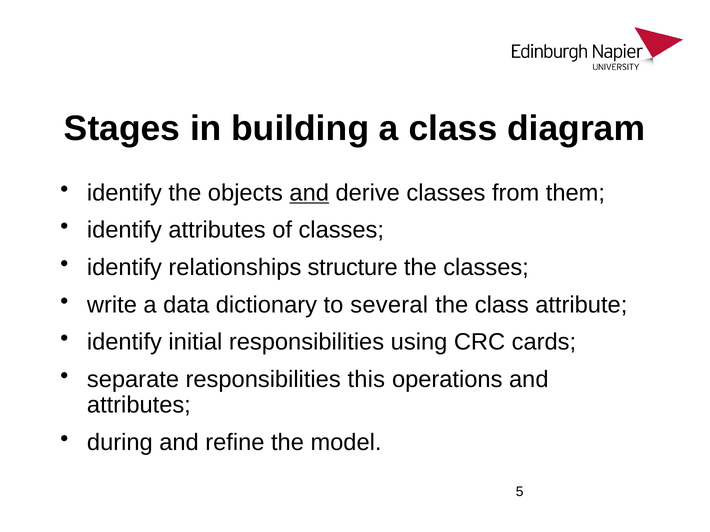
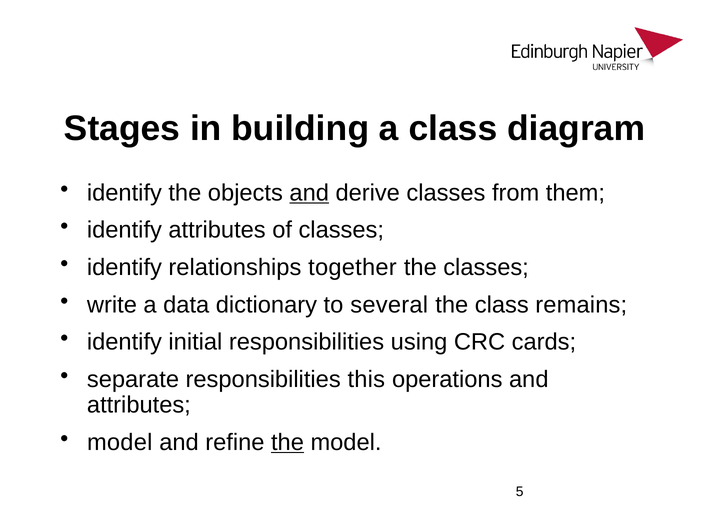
structure: structure -> together (352, 268)
attribute: attribute -> remains (581, 305)
during: during -> model (120, 443)
the underline: none -> present (287, 443)
